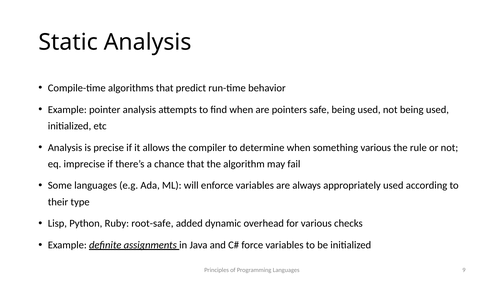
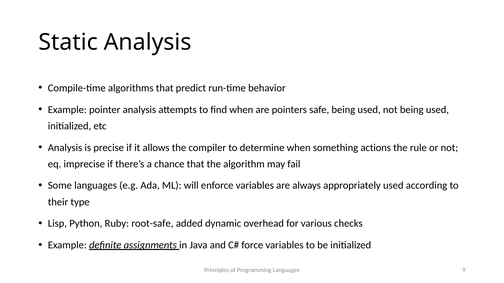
something various: various -> actions (376, 148)
